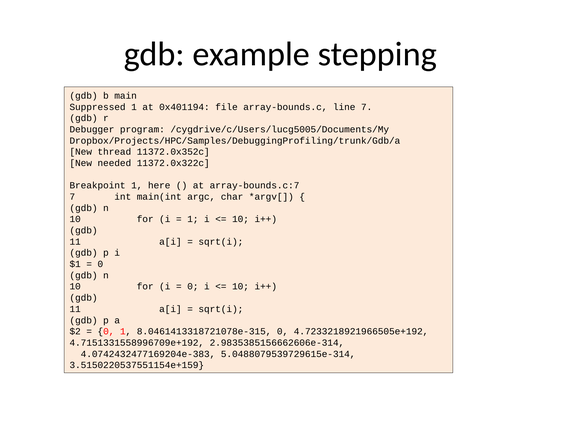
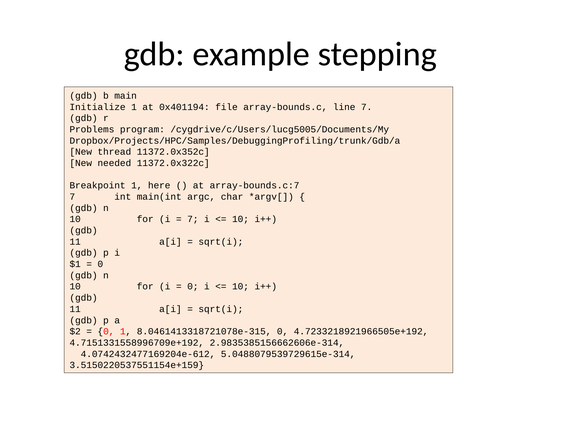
Suppressed: Suppressed -> Initialize (98, 107)
Debugger: Debugger -> Problems (92, 129)
1: 1 -> 7 (193, 219)
4.0742432477169204e-383: 4.0742432477169204e-383 -> 4.0742432477169204e-612 (148, 354)
